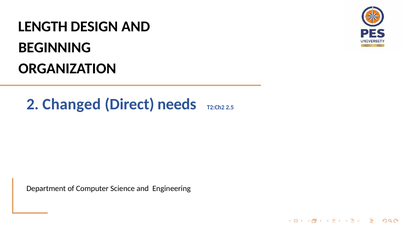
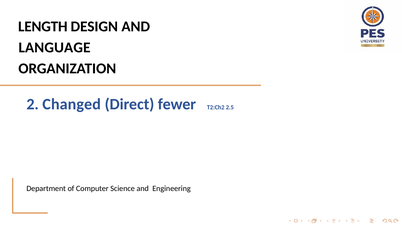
BEGINNING: BEGINNING -> LANGUAGE (54, 48)
needs: needs -> fewer (177, 104)
